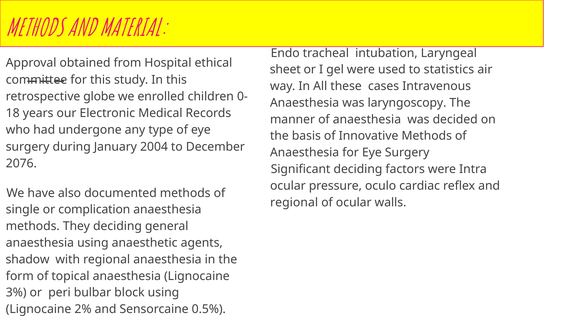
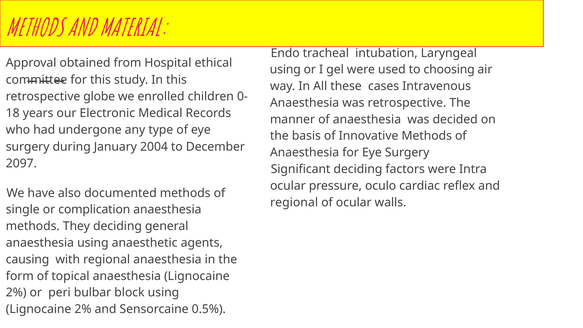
sheet: sheet -> using (285, 70)
statistics: statistics -> choosing (449, 70)
was laryngoscopy: laryngoscopy -> retrospective (407, 103)
2076: 2076 -> 2097 (21, 163)
shadow: shadow -> causing (28, 259)
3%: 3% -> 2% (16, 293)
